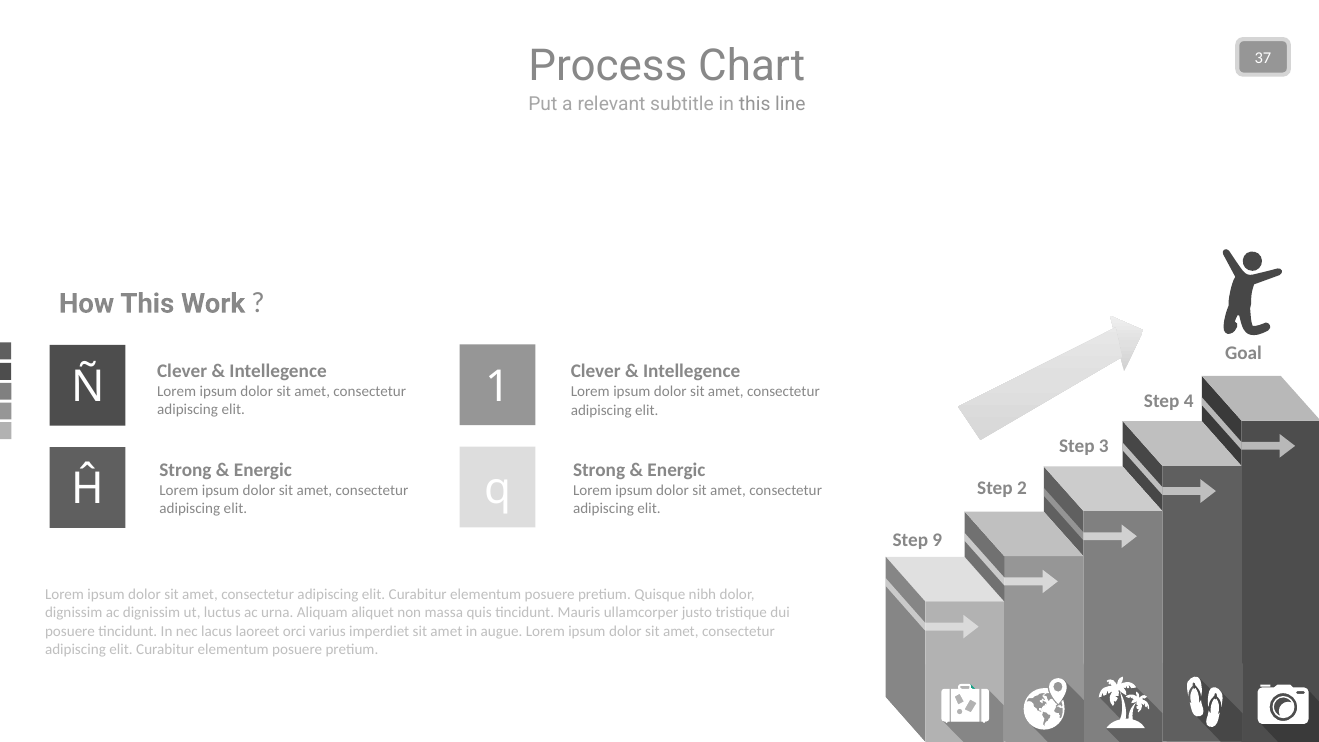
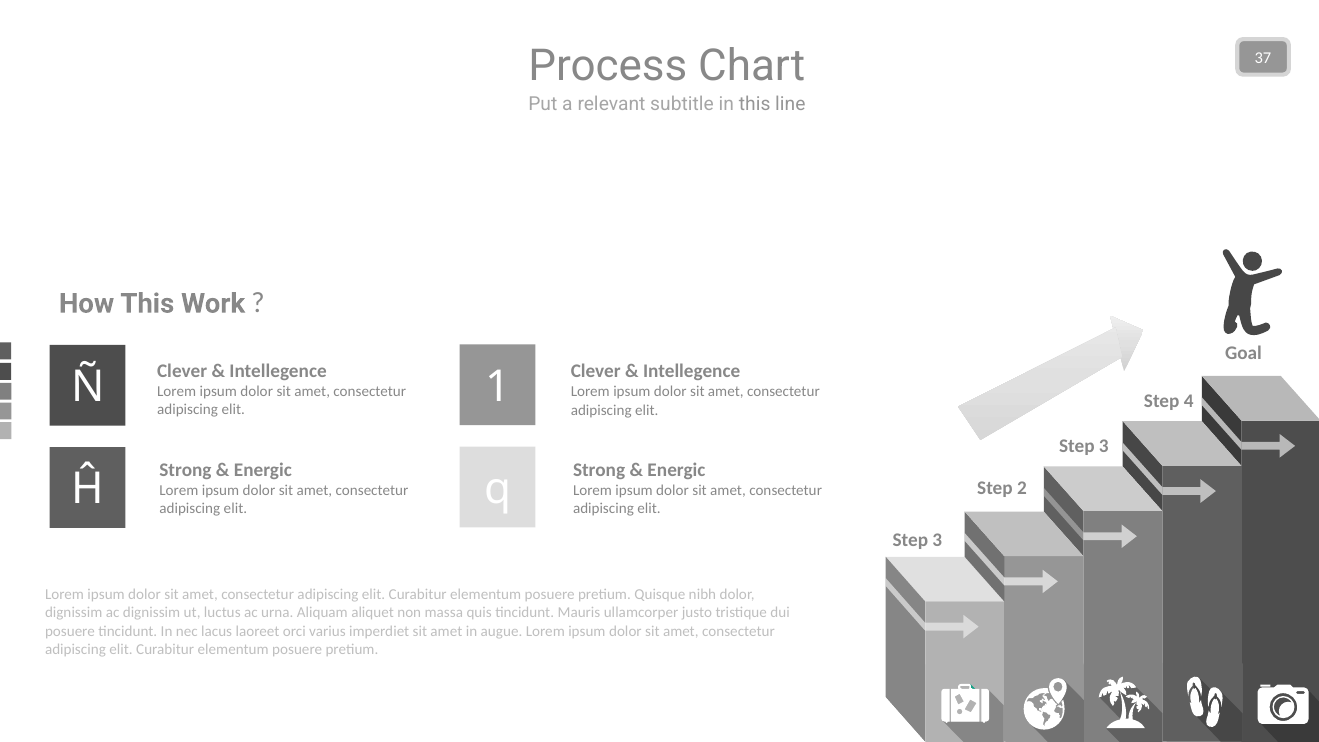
9: 9 -> 3 (937, 540)
